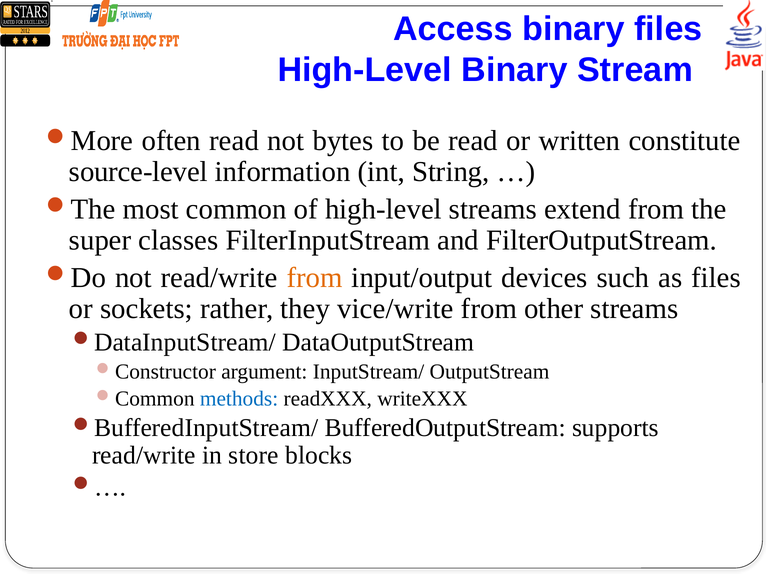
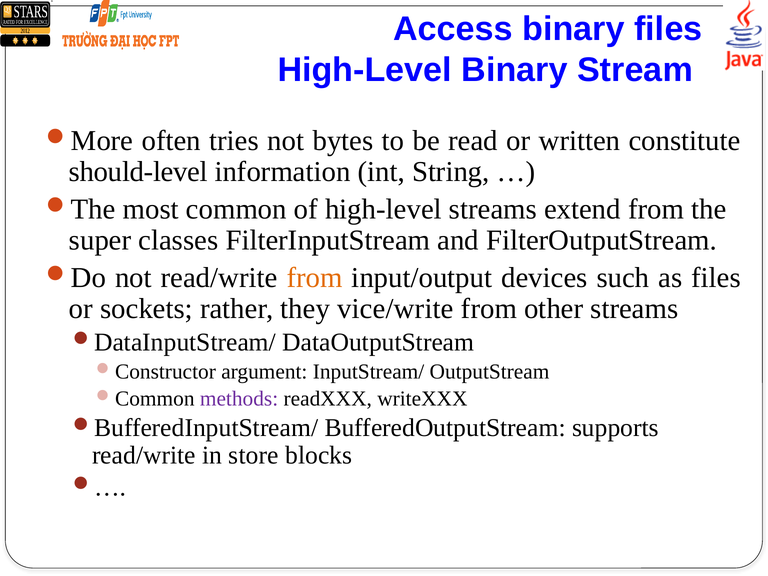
often read: read -> tries (234, 141)
source-level: source-level -> should-level (138, 172)
methods colour: blue -> purple (239, 399)
